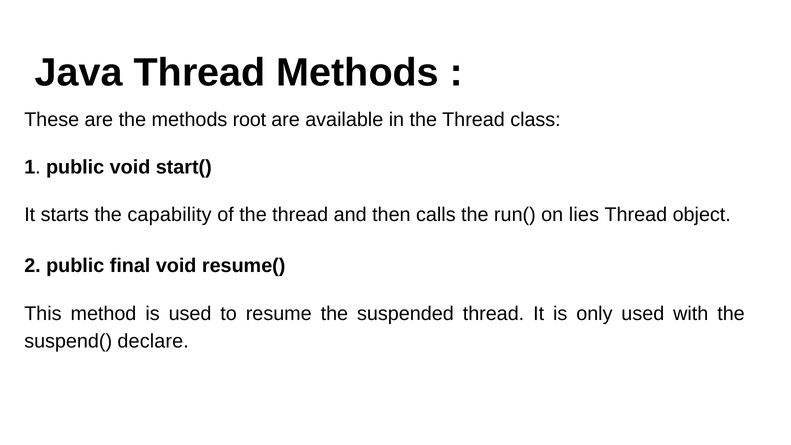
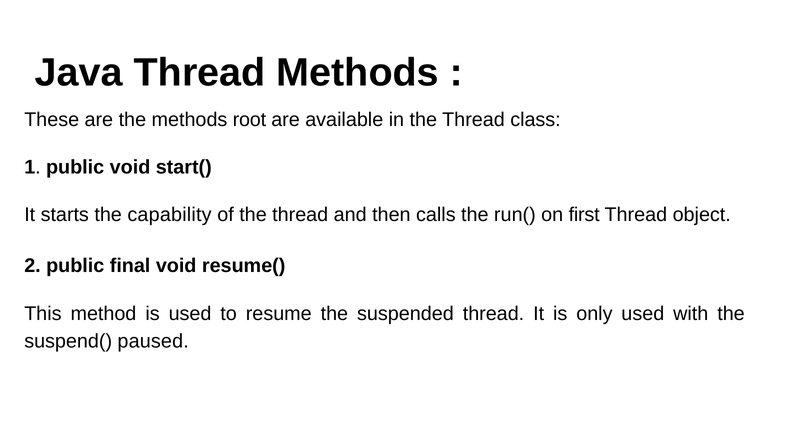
lies: lies -> first (584, 215)
declare: declare -> paused (153, 341)
